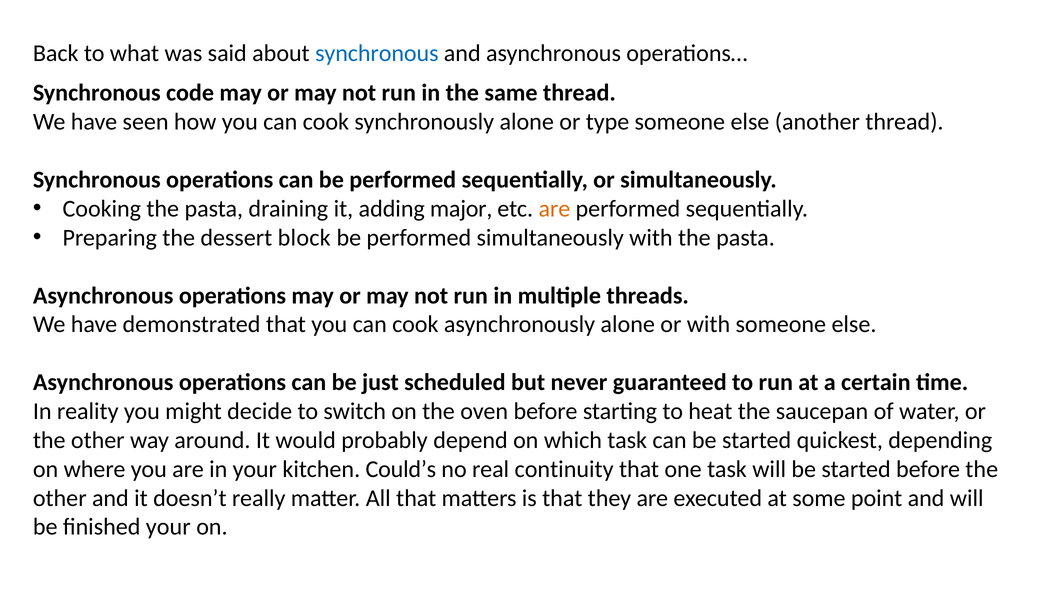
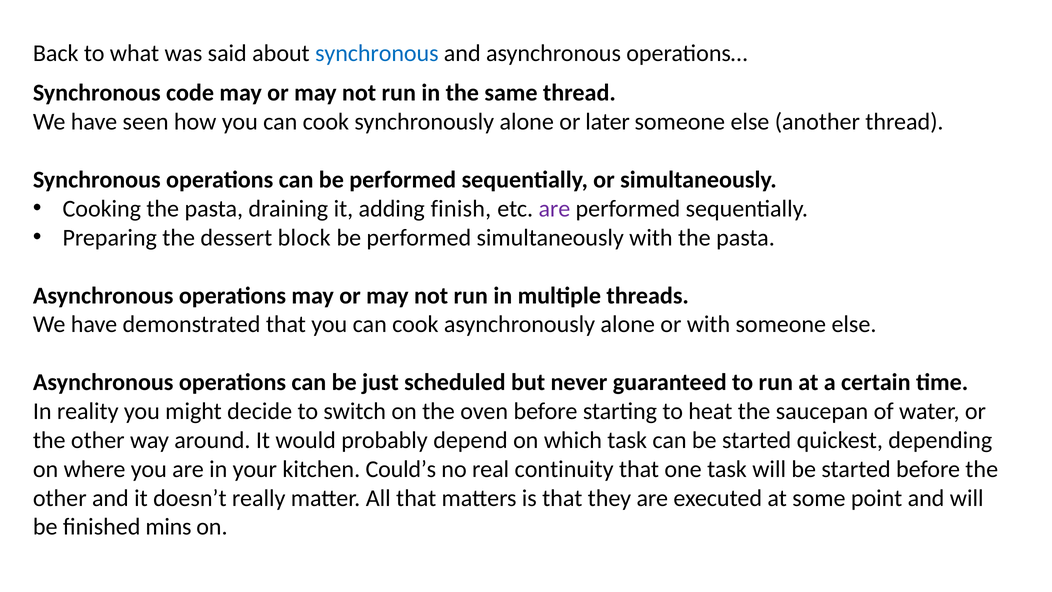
type: type -> later (608, 122)
major: major -> finish (461, 209)
are colour: orange -> purple (554, 209)
finished your: your -> mins (168, 527)
